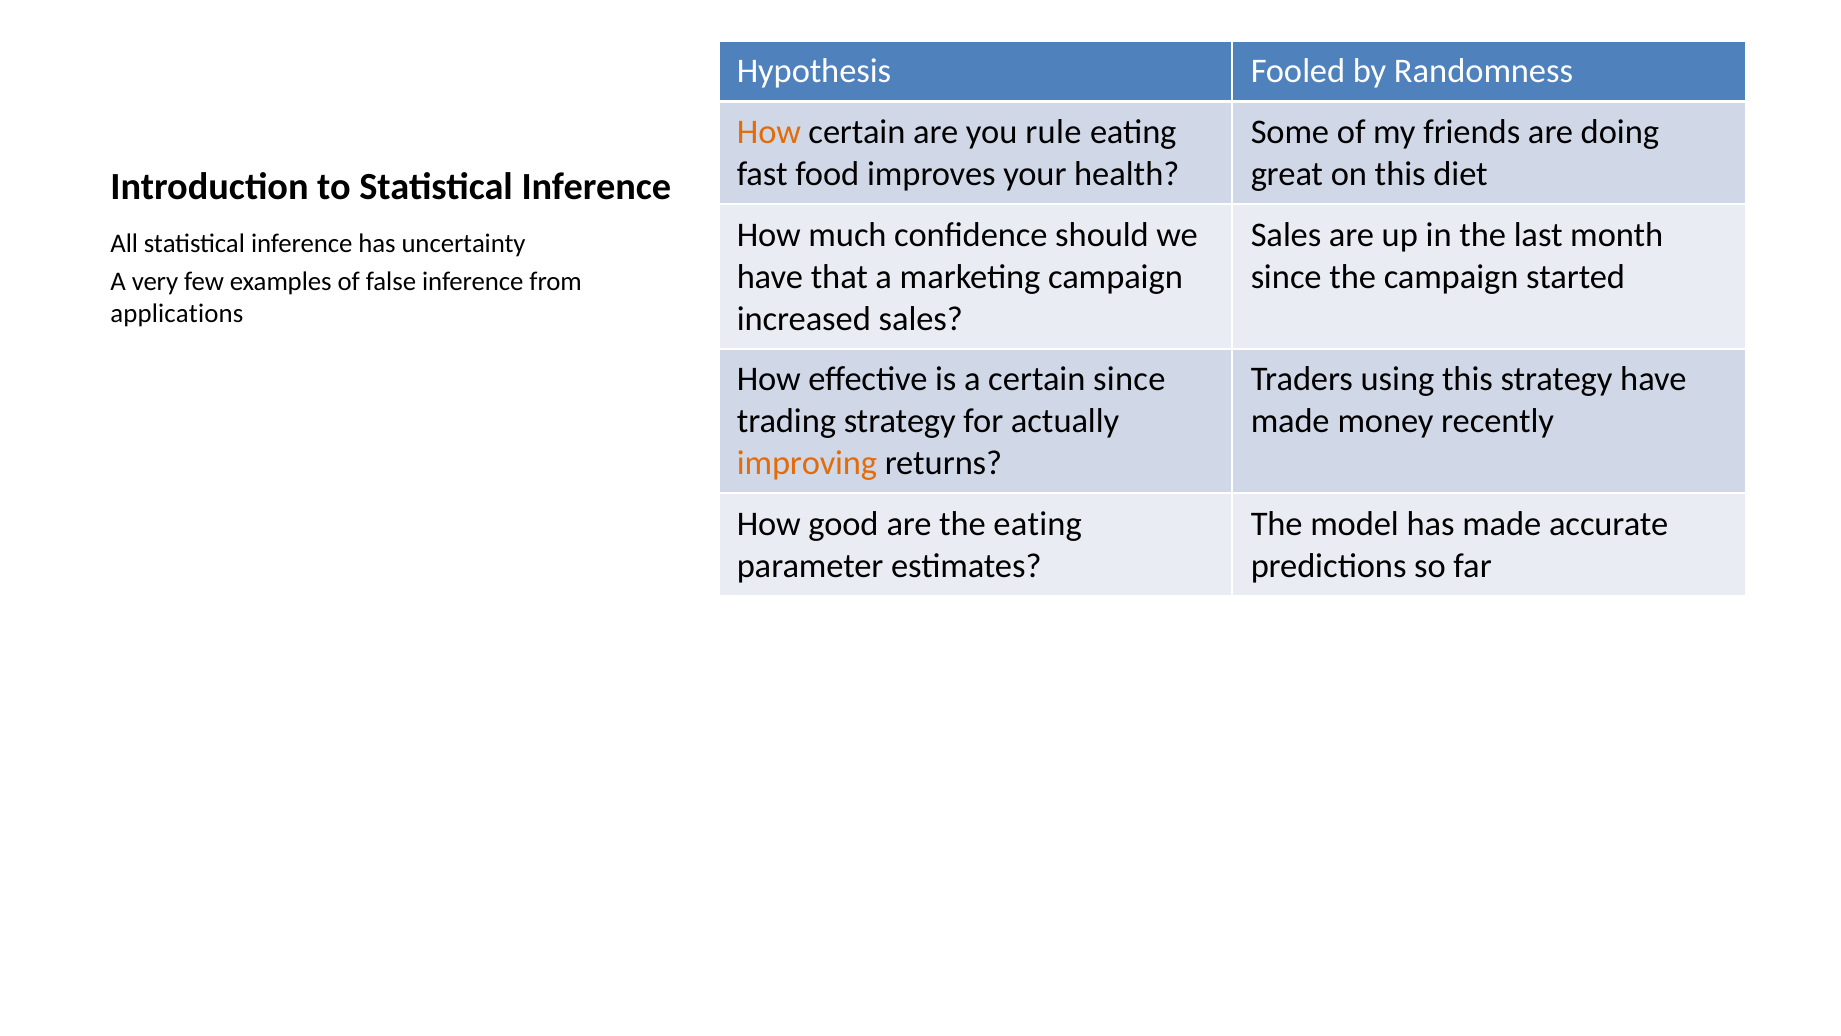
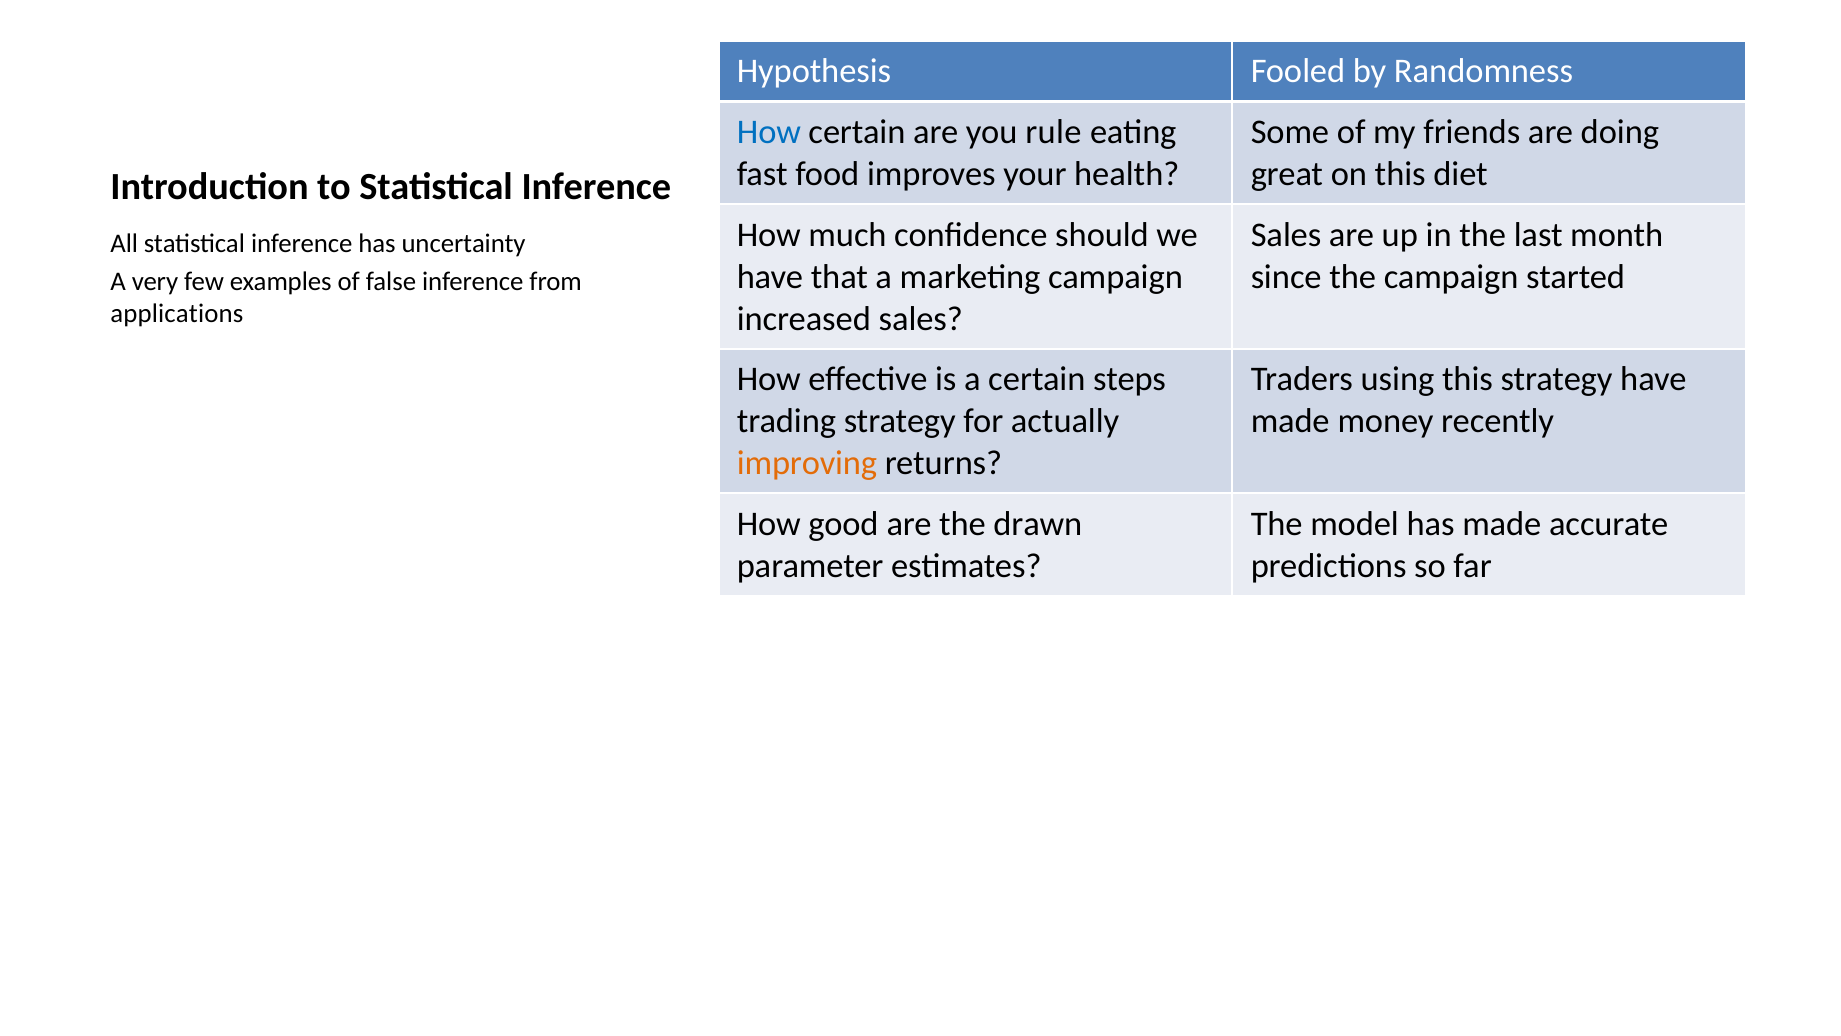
How colour: orange -> blue (769, 132)
certain since: since -> steps (1129, 379)
the eating: eating -> drawn (1038, 524)
